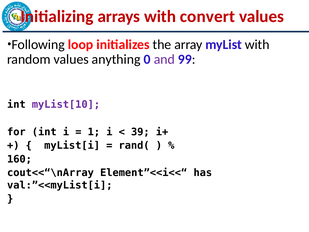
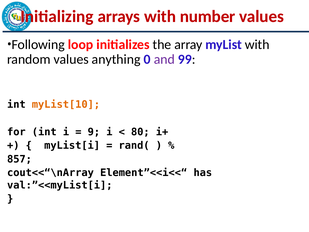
convert: convert -> number (208, 16)
myList[10 colour: purple -> orange (66, 104)
1: 1 -> 9 (94, 132)
39: 39 -> 80 (140, 132)
160: 160 -> 857 (19, 159)
